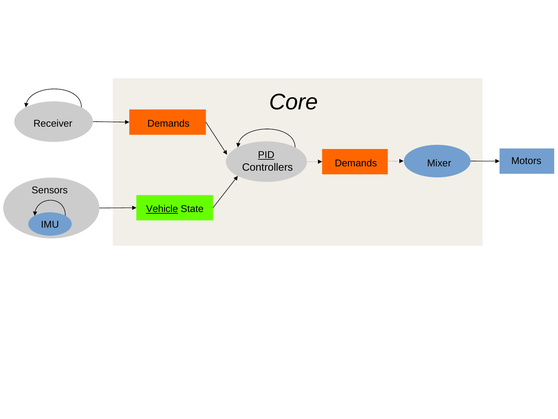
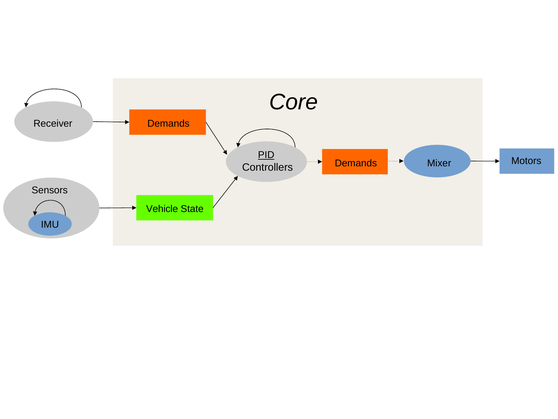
Vehicle underline: present -> none (162, 209)
